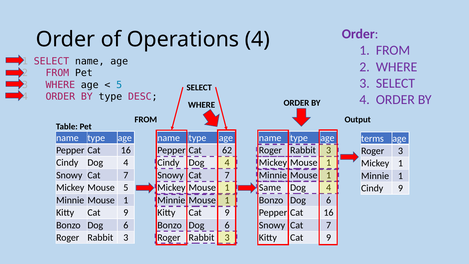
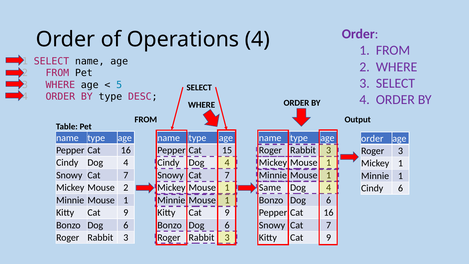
terms: terms -> order (372, 138)
62: 62 -> 15 (227, 150)
Mouse 5: 5 -> 2 (126, 188)
Cindy 9: 9 -> 6 (401, 188)
